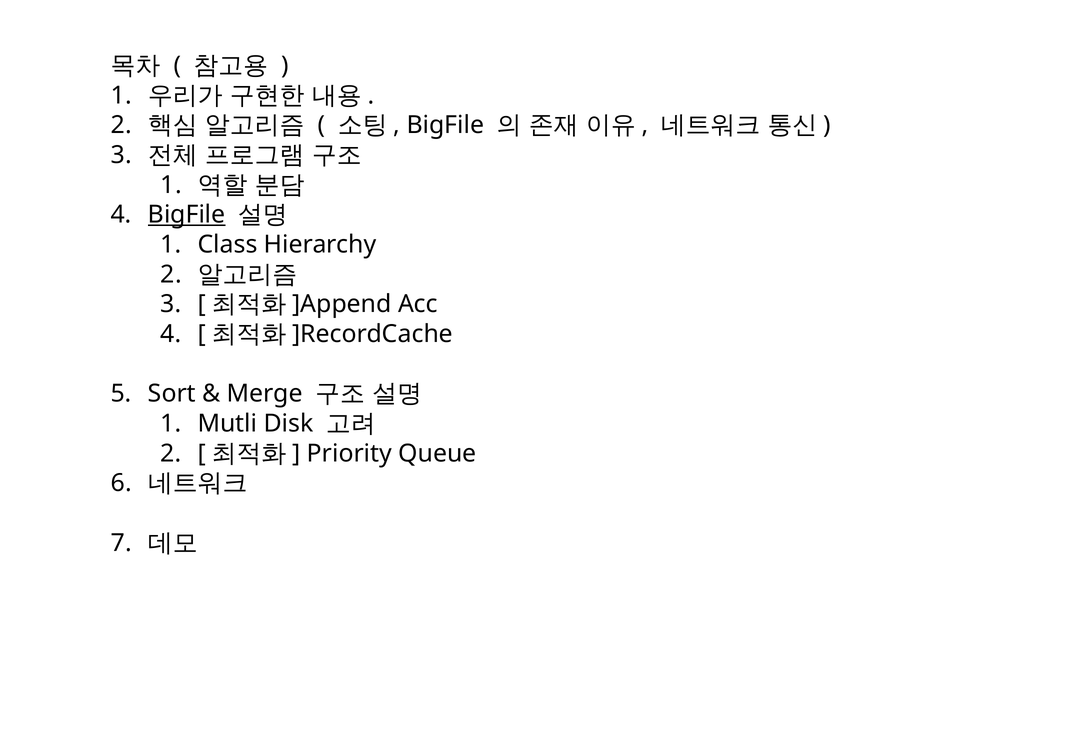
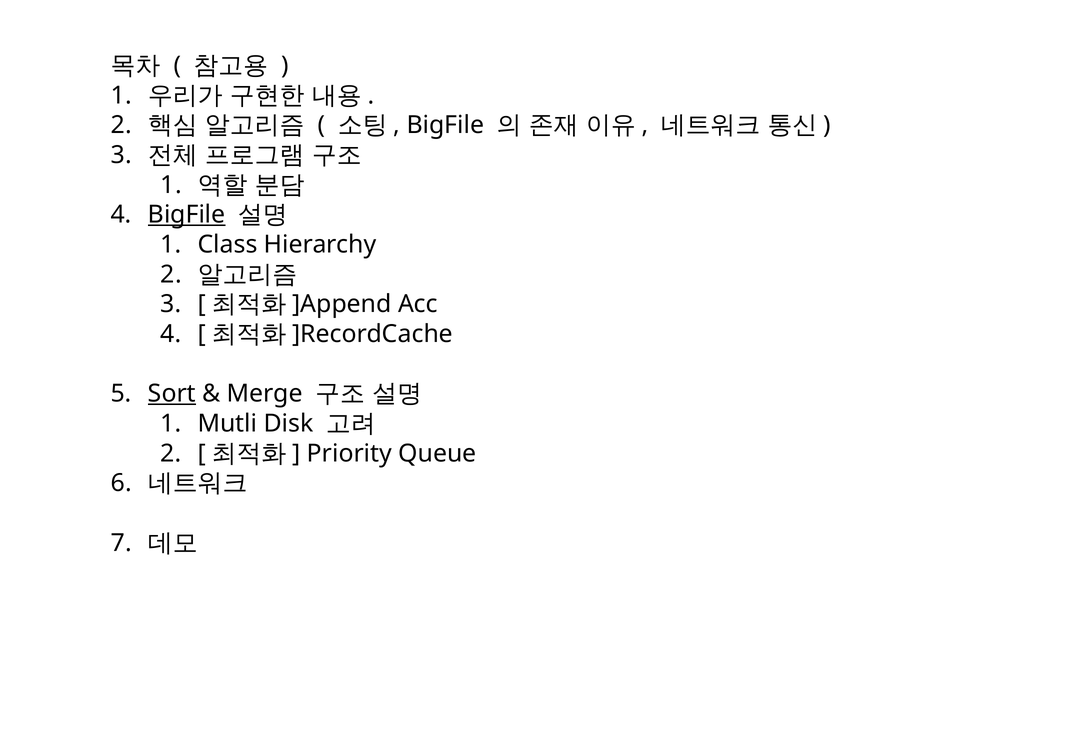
Sort underline: none -> present (172, 394)
